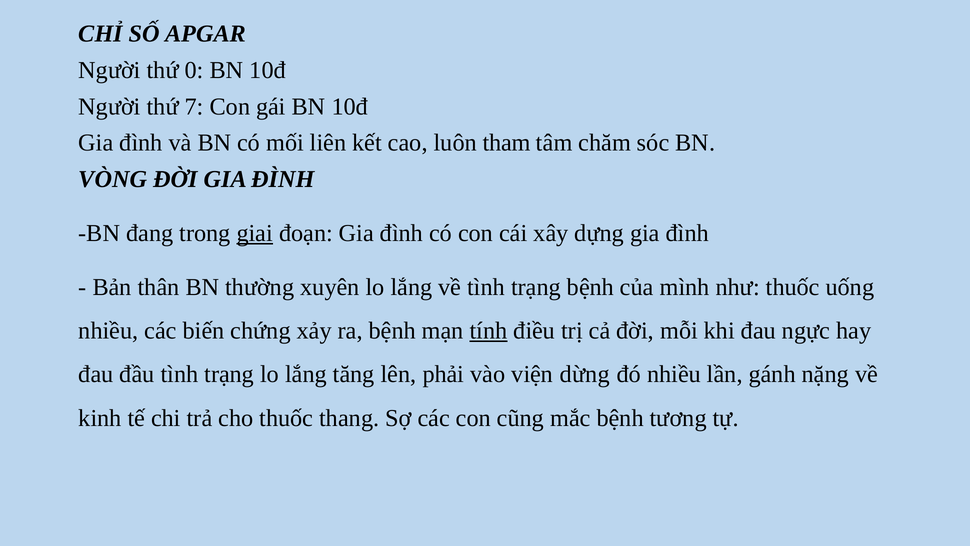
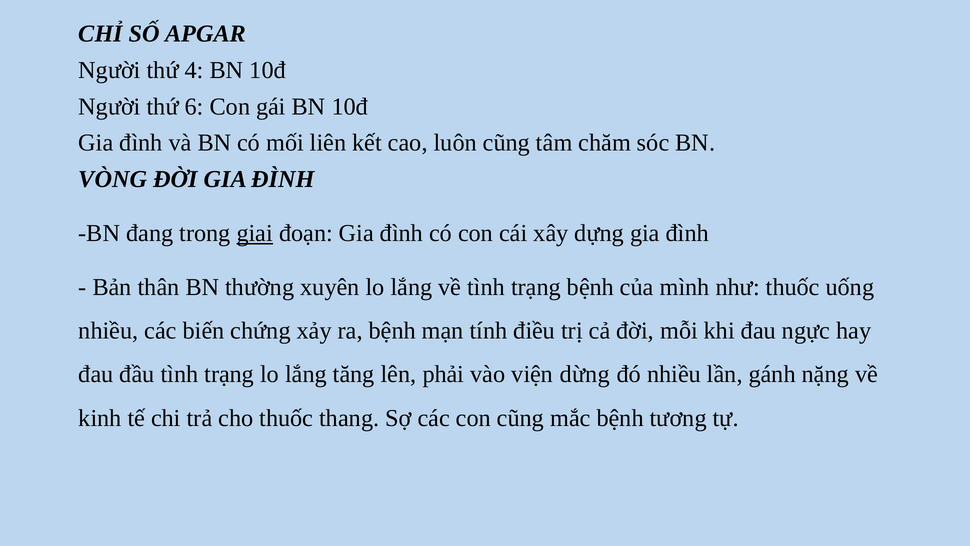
0: 0 -> 4 (194, 70)
7: 7 -> 6 (194, 106)
luôn tham: tham -> cũng (506, 143)
tính underline: present -> none (488, 331)
